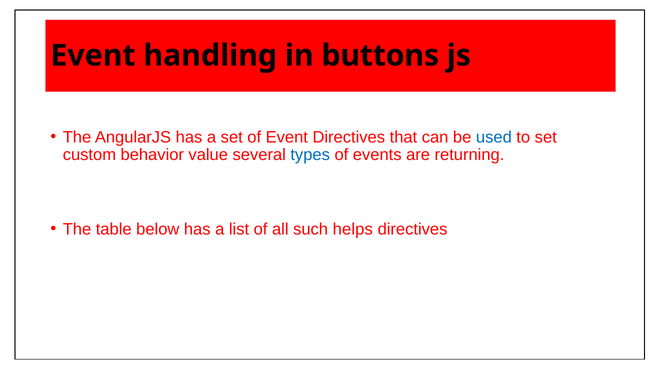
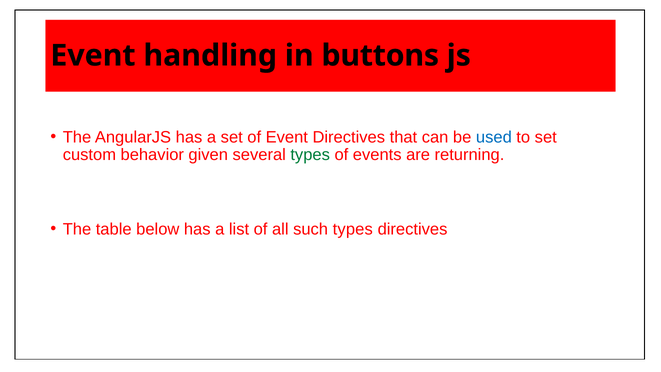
value: value -> given (208, 155)
types colour: blue -> green (310, 155)
such helps: helps -> types (353, 229)
